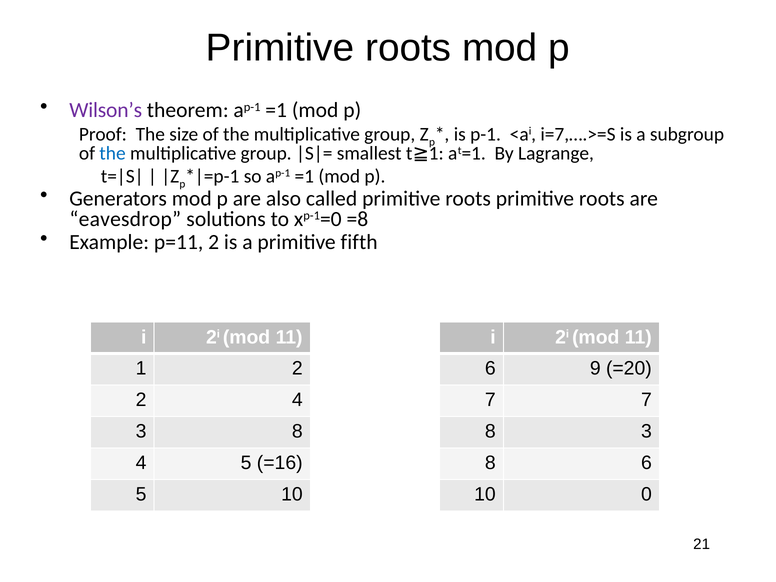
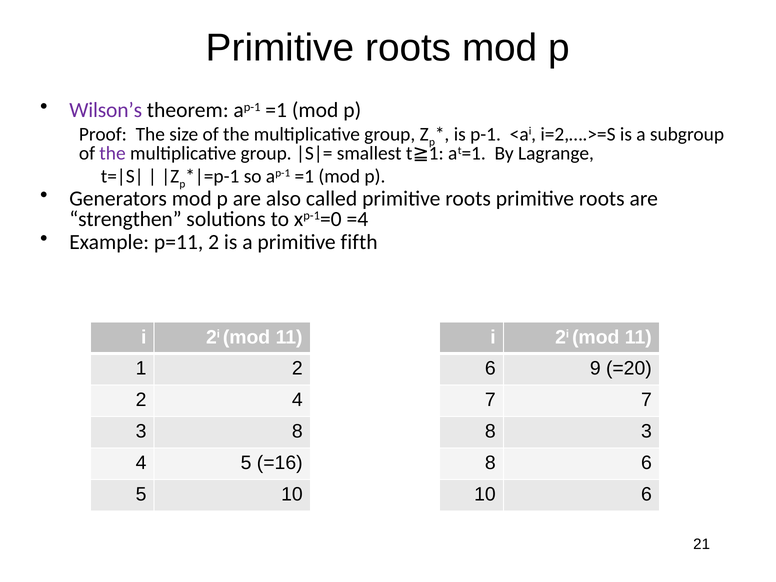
i=7,….>=S: i=7,….>=S -> i=2,….>=S (578, 134)
the colour: blue -> purple (113, 153)
eavesdrop: eavesdrop -> strengthen (125, 219)
=8: =8 -> =4 (357, 219)
10 0: 0 -> 6 (647, 494)
